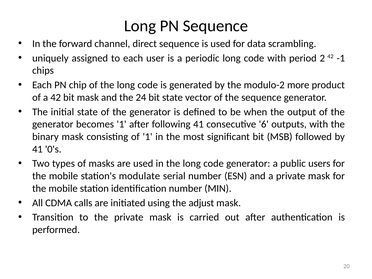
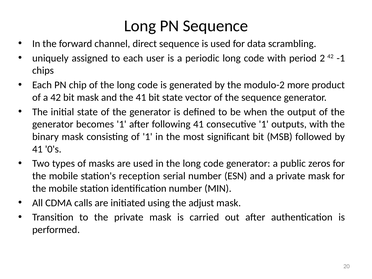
the 24: 24 -> 41 (141, 97)
consecutive 6: 6 -> 1 (264, 124)
users: users -> zeros (319, 164)
modulate: modulate -> reception (139, 176)
